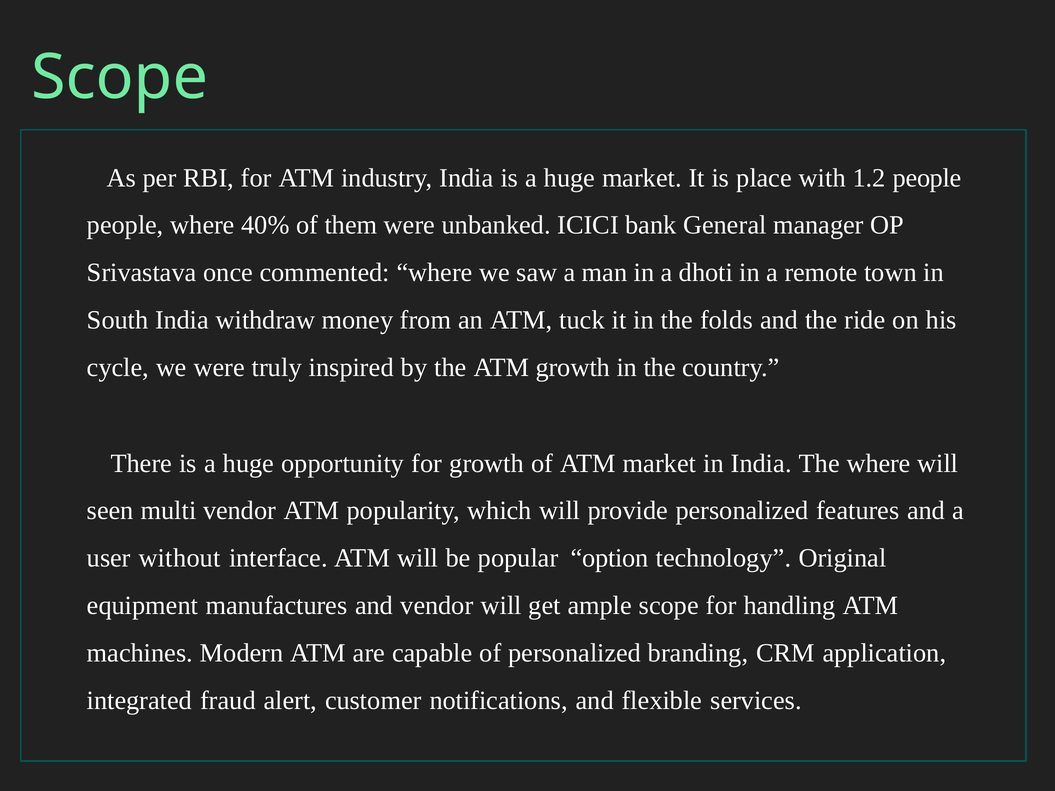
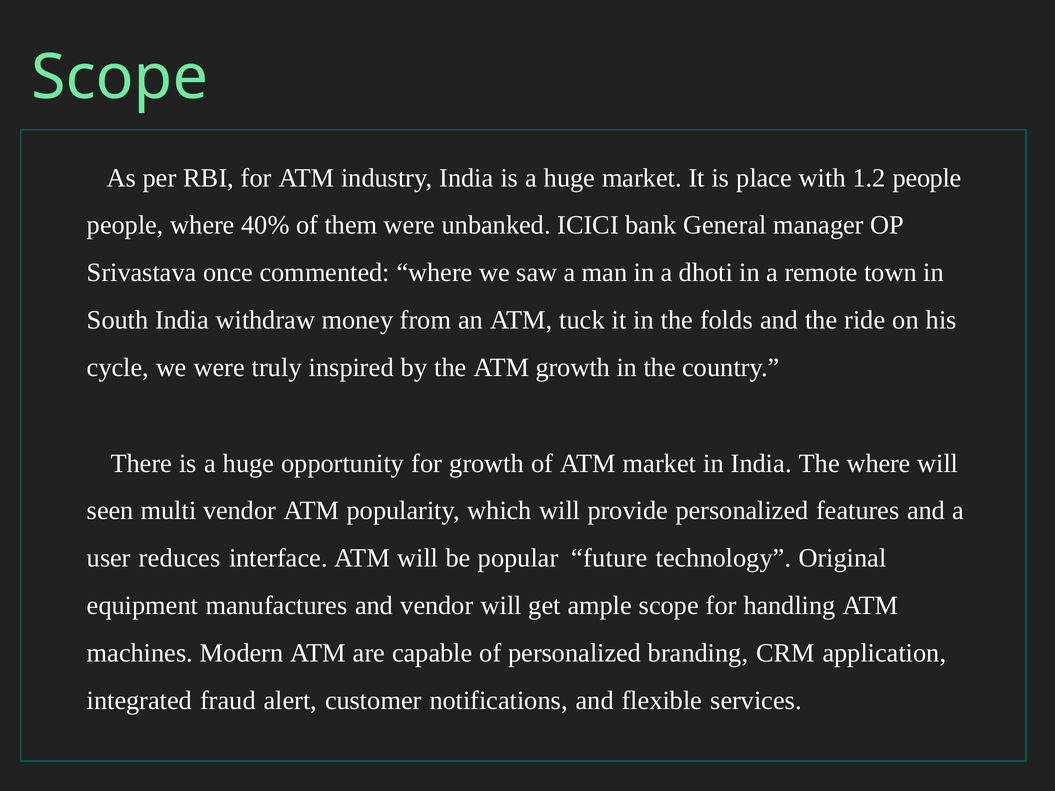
without: without -> reduces (180, 558)
option: option -> future (609, 558)
